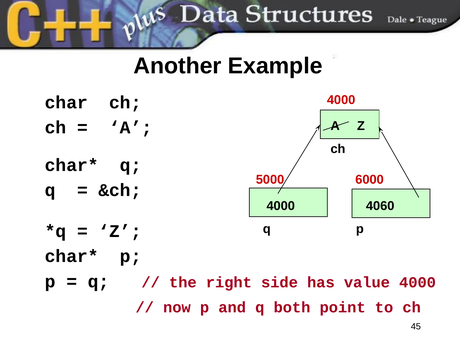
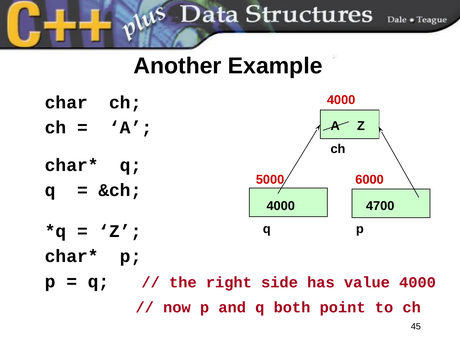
4060: 4060 -> 4700 (380, 206)
